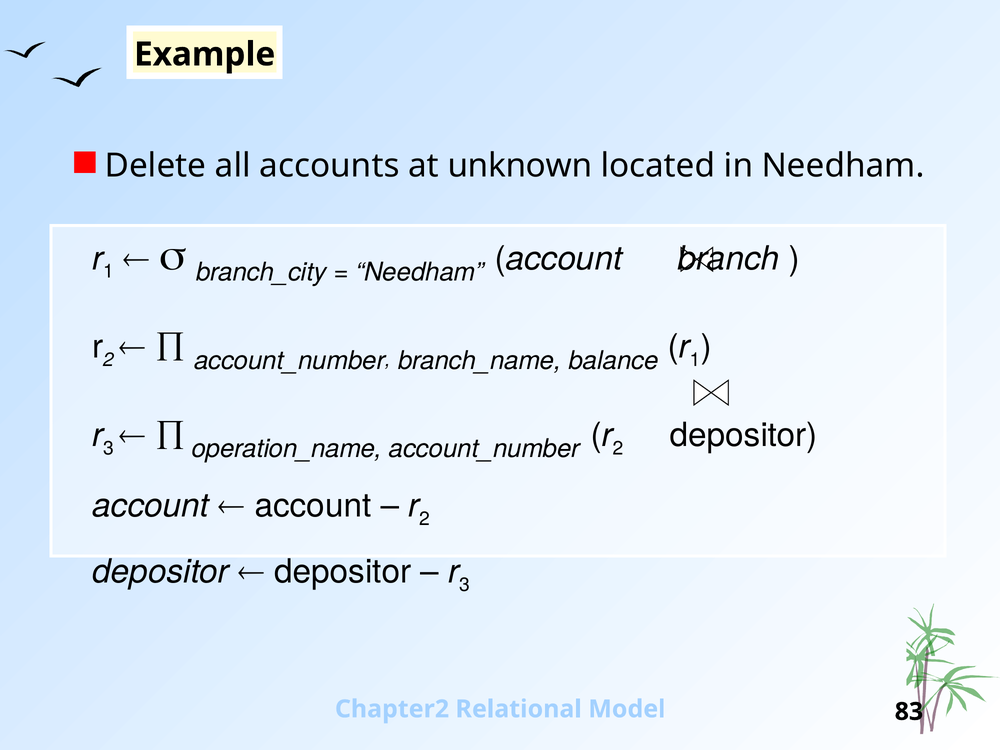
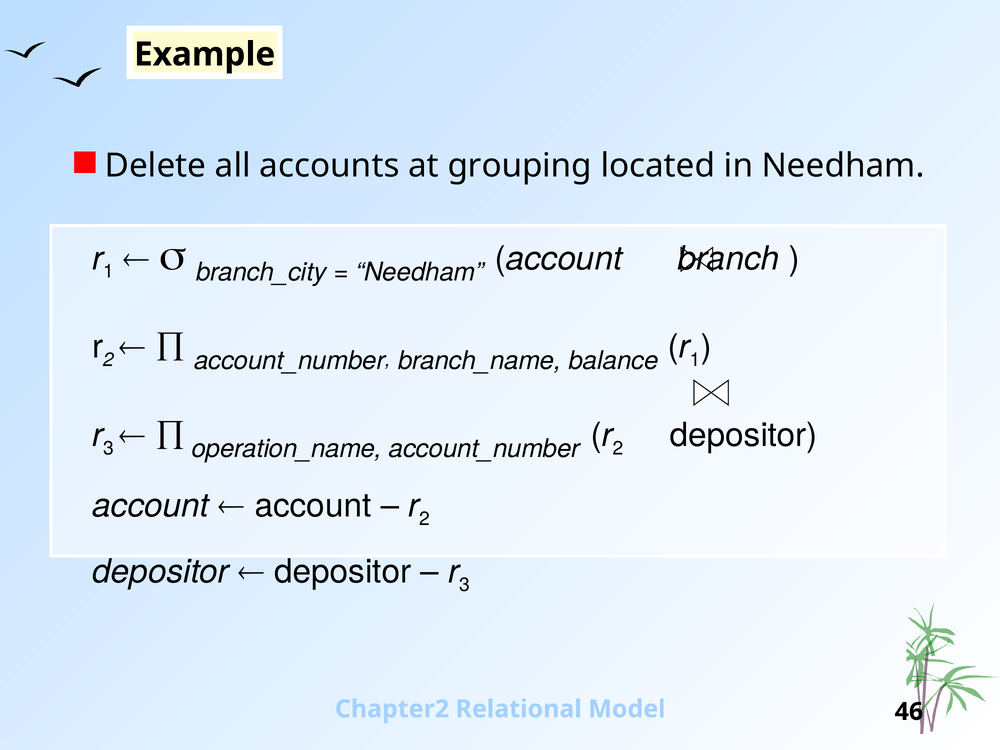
unknown: unknown -> grouping (520, 166)
83: 83 -> 46 (909, 712)
